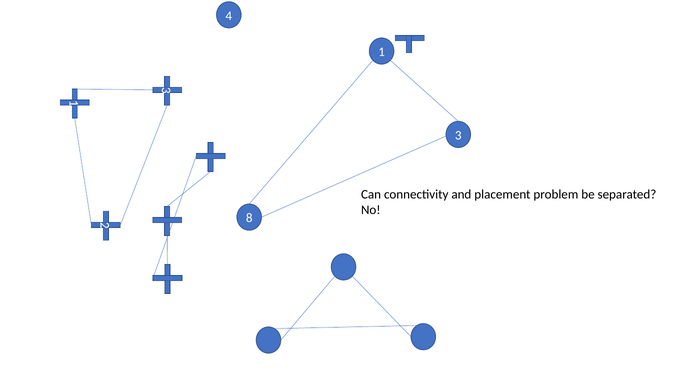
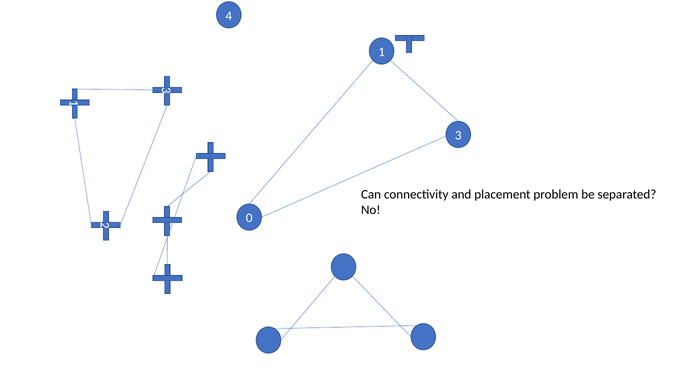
8: 8 -> 0 (249, 218)
